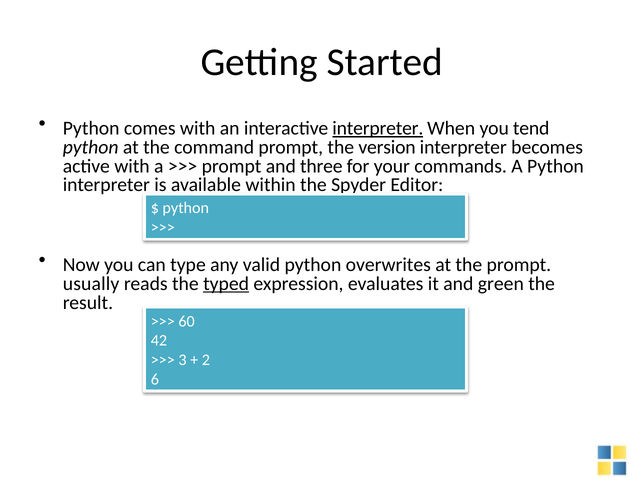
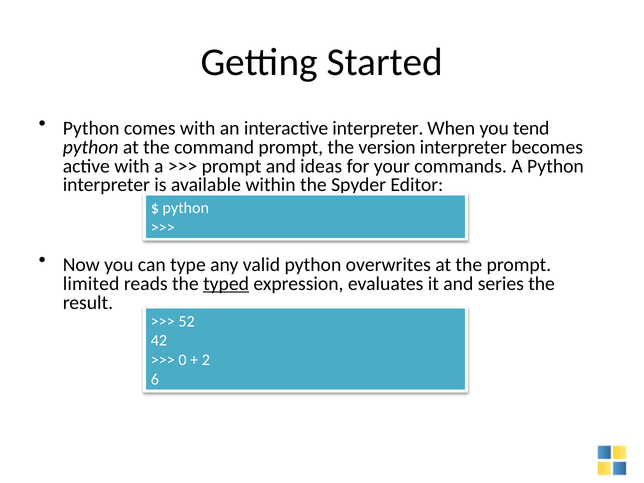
interpreter underline: present -> none (378, 128)
three: three -> ideas (321, 166)
usually: usually -> limited (91, 284)
green: green -> series (501, 284)
60: 60 -> 52 (187, 321)
3: 3 -> 0 (183, 360)
